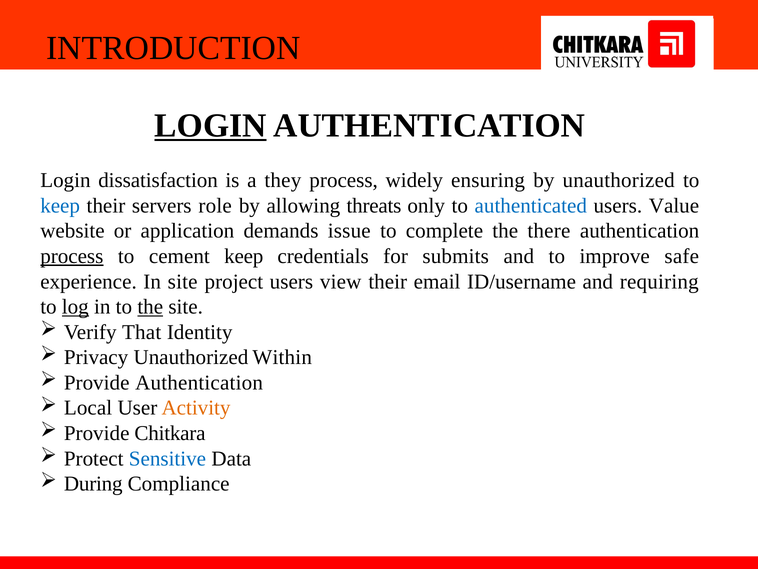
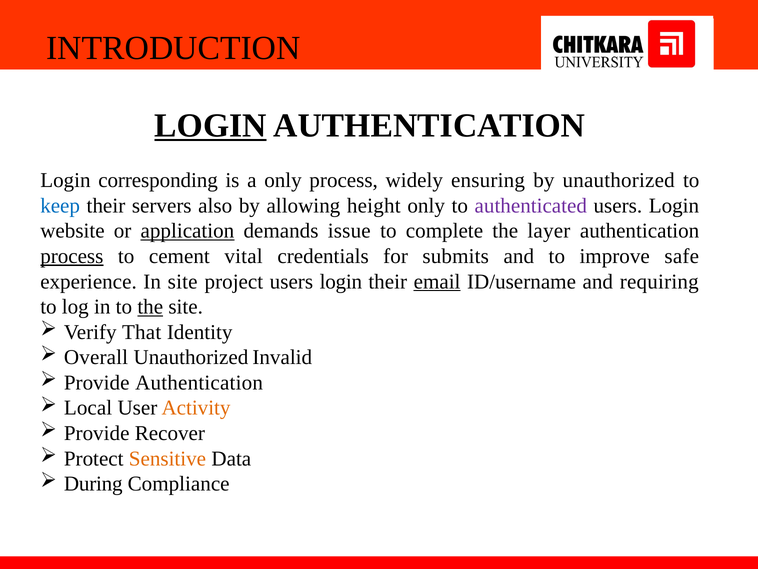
dissatisfaction: dissatisfaction -> corresponding (158, 180)
a they: they -> only (283, 180)
role: role -> also (215, 205)
threats: threats -> height (374, 205)
authenticated colour: blue -> purple (531, 205)
Value: Value -> Login (674, 205)
application underline: none -> present (187, 231)
there: there -> layer (549, 231)
cement keep: keep -> vital (244, 256)
project users view: view -> login (341, 281)
email underline: none -> present (437, 281)
log underline: present -> none (75, 307)
Privacy: Privacy -> Overall (96, 357)
Within: Within -> Invalid (282, 357)
Chitkara: Chitkara -> Recover (170, 433)
Sensitive colour: blue -> orange (167, 458)
